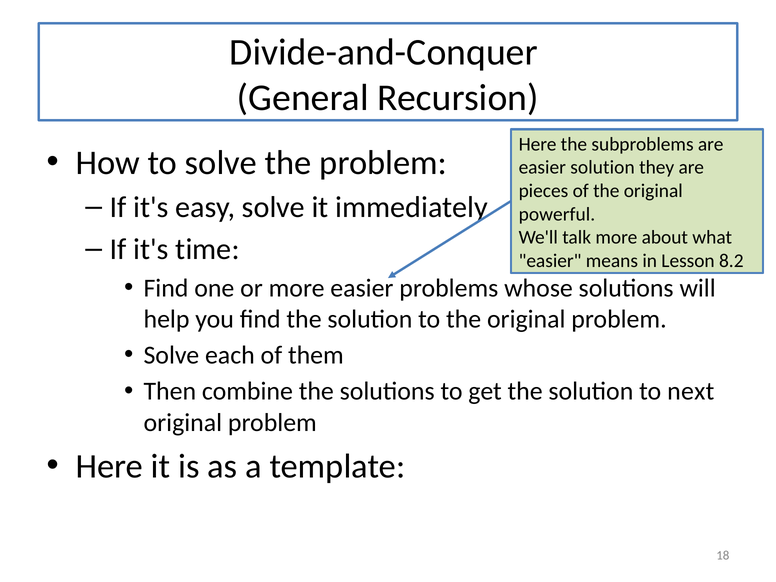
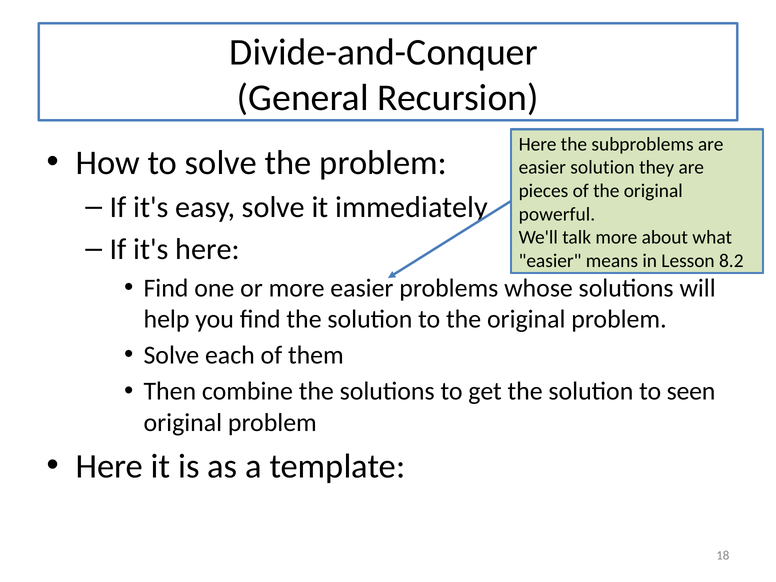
it's time: time -> here (208, 250)
next: next -> seen (691, 391)
